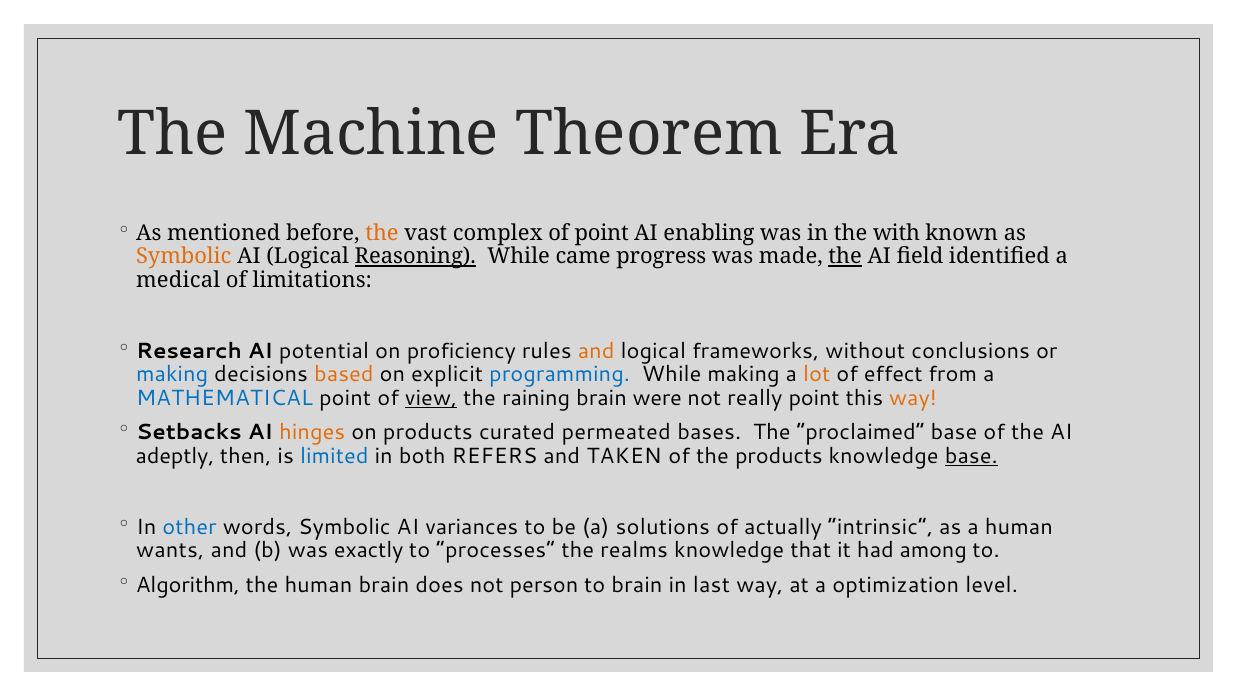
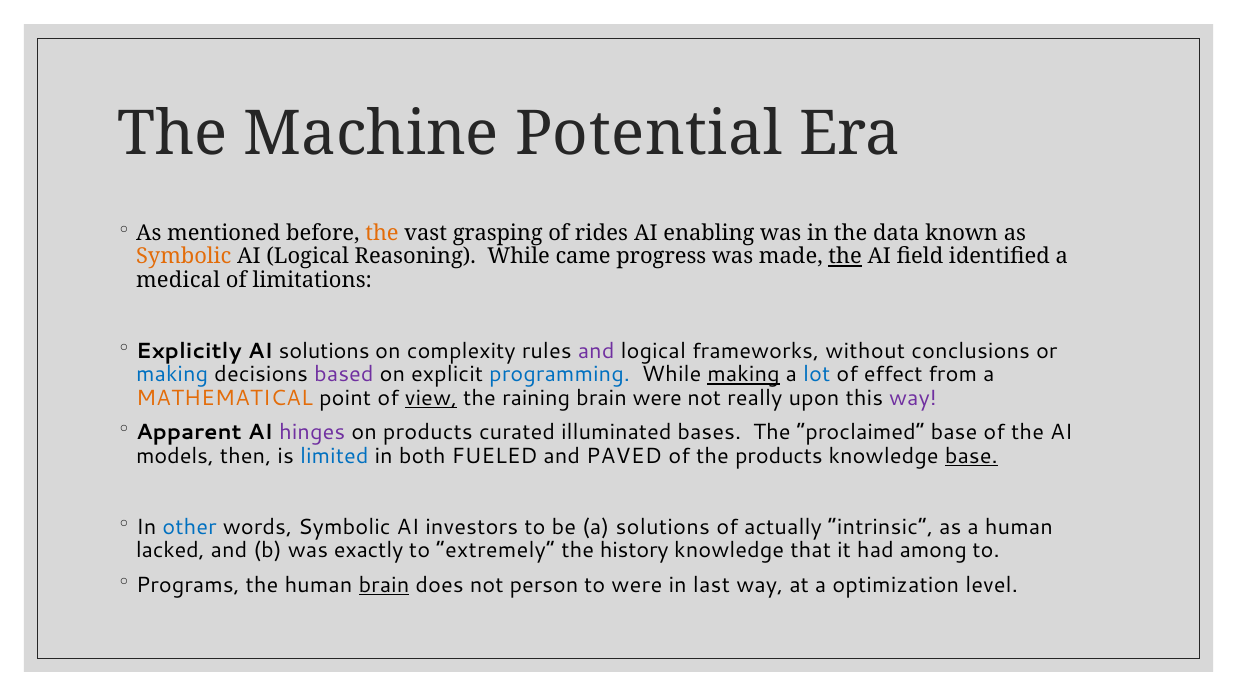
Theorem: Theorem -> Potential (649, 134)
complex: complex -> grasping (498, 233)
of point: point -> rides (601, 233)
with: with -> data (896, 233)
Reasoning underline: present -> none (415, 256)
Research: Research -> Explicitly (189, 351)
AI potential: potential -> solutions (324, 351)
proficiency: proficiency -> complexity (461, 351)
and colour: orange -> purple (596, 351)
based colour: orange -> purple (344, 375)
making underline: none -> present (744, 375)
lot colour: orange -> blue (817, 375)
MATHEMATICAL colour: blue -> orange (225, 398)
really point: point -> upon (814, 398)
way colour: orange -> purple (913, 398)
Setbacks: Setbacks -> Apparent (189, 432)
hinges colour: orange -> purple (312, 432)
permeated: permeated -> illuminated (616, 432)
adeptly: adeptly -> models (175, 456)
REFERS: REFERS -> FUELED (495, 456)
TAKEN: TAKEN -> PAVED (624, 456)
variances: variances -> investors (472, 527)
wants: wants -> lacked (170, 551)
”processes: ”processes -> ”extremely (496, 551)
realms: realms -> history (634, 551)
Algorithm: Algorithm -> Programs (188, 585)
brain underline: none -> present (384, 585)
to brain: brain -> were (637, 585)
